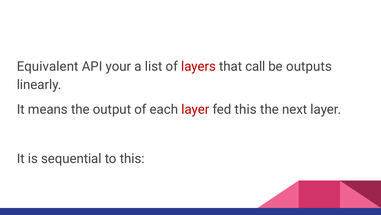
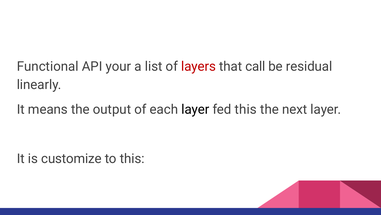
Equivalent: Equivalent -> Functional (48, 66)
outputs: outputs -> residual (309, 66)
layer colour: red -> black (195, 109)
sequential: sequential -> customize (71, 158)
